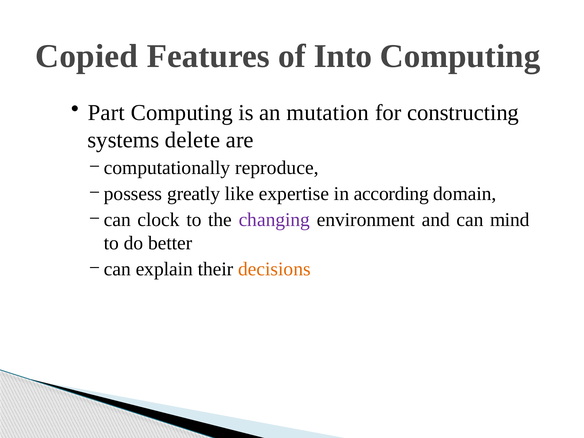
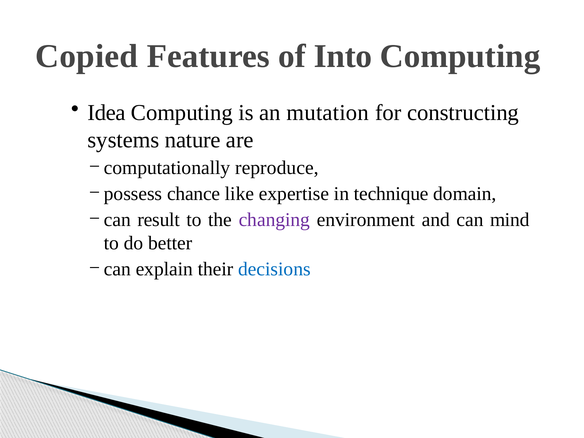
Part: Part -> Idea (107, 113)
delete: delete -> nature (193, 140)
greatly: greatly -> chance (194, 194)
according: according -> technique (391, 194)
clock: clock -> result (159, 220)
decisions colour: orange -> blue (274, 269)
